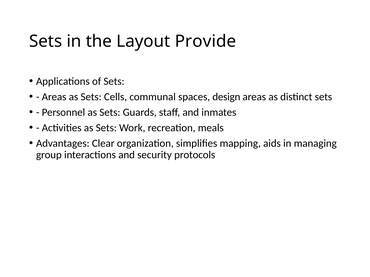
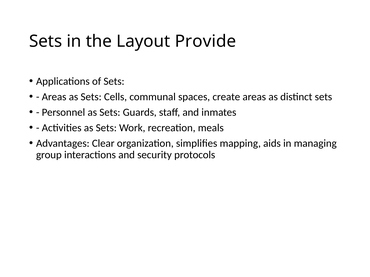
design: design -> create (226, 97)
